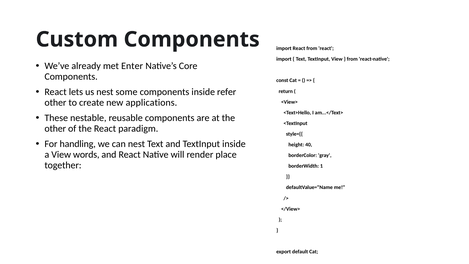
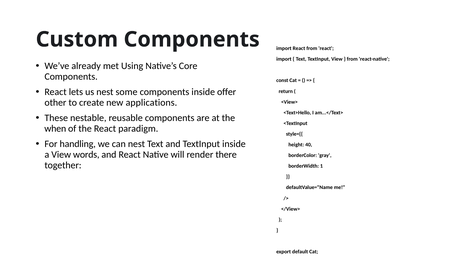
Enter: Enter -> Using (132, 66)
refer: refer -> offer (227, 92)
other: other -> when (55, 128)
place: place -> there (226, 154)
